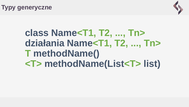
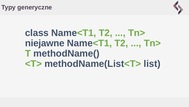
działania: działania -> niejawne (45, 43)
